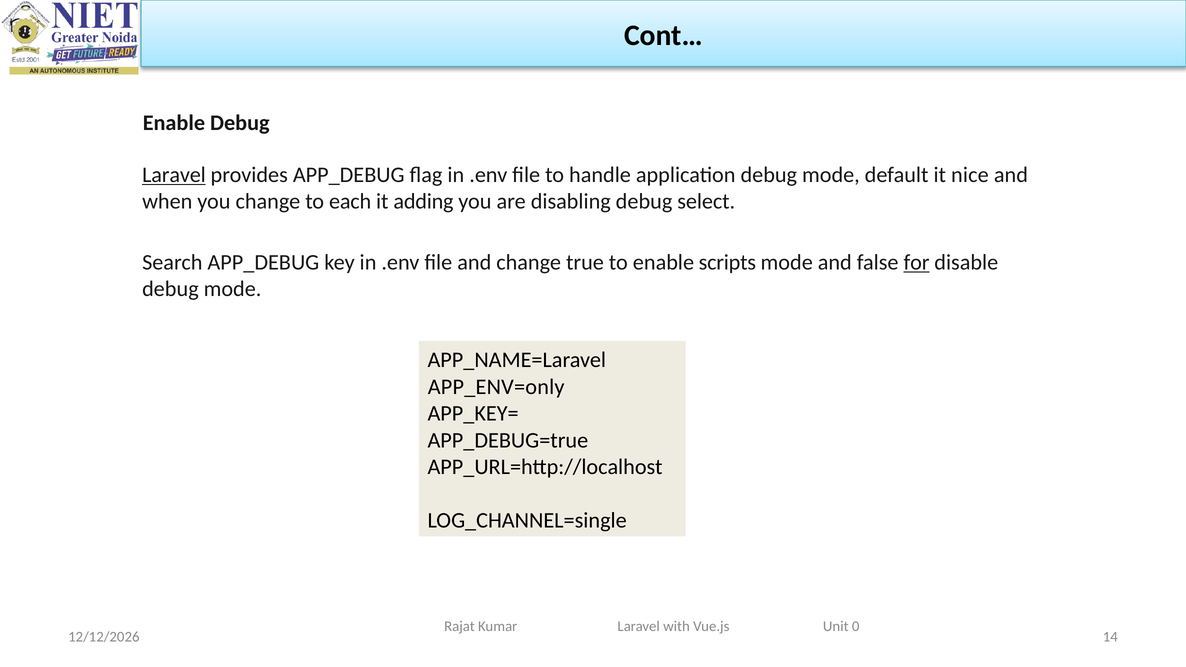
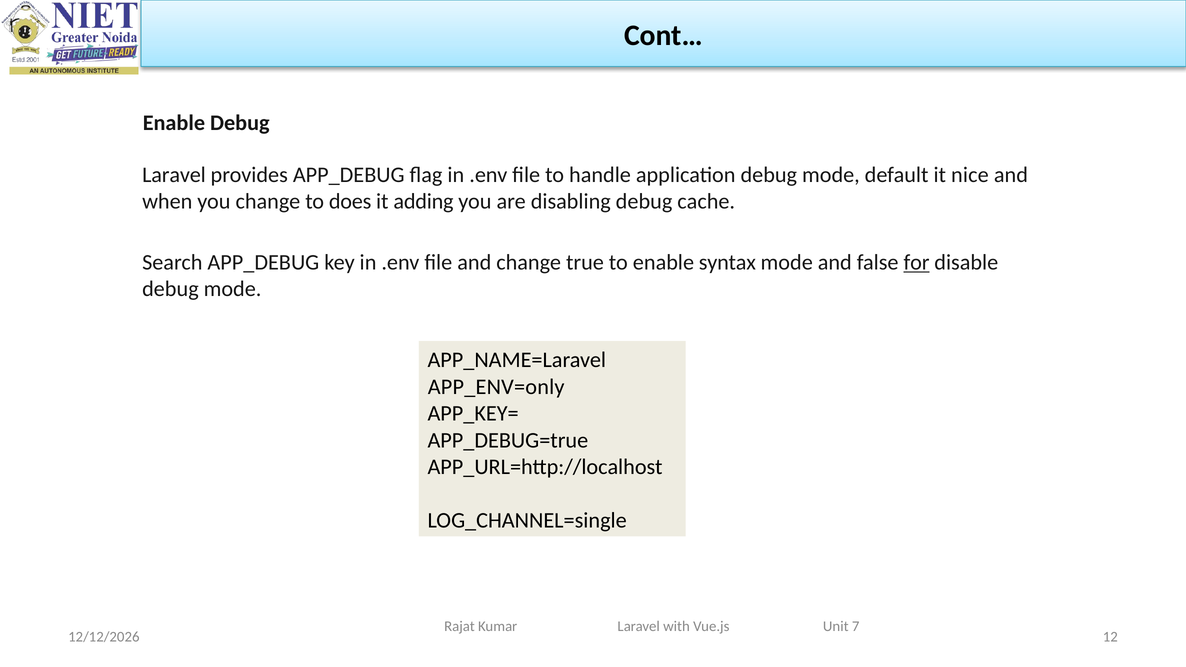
Laravel underline: present -> none (174, 175)
each: each -> does (350, 202)
select: select -> cache (706, 202)
scripts: scripts -> syntax (727, 263)
0: 0 -> 7 (856, 627)
14: 14 -> 12 (1110, 637)
